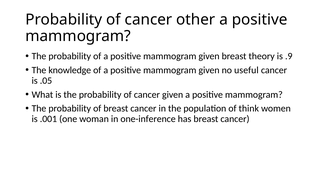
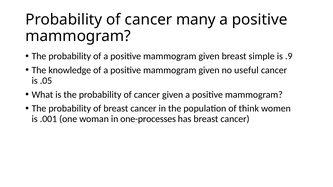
other: other -> many (196, 20)
theory: theory -> simple (262, 56)
one-inference: one-inference -> one-processes (148, 119)
